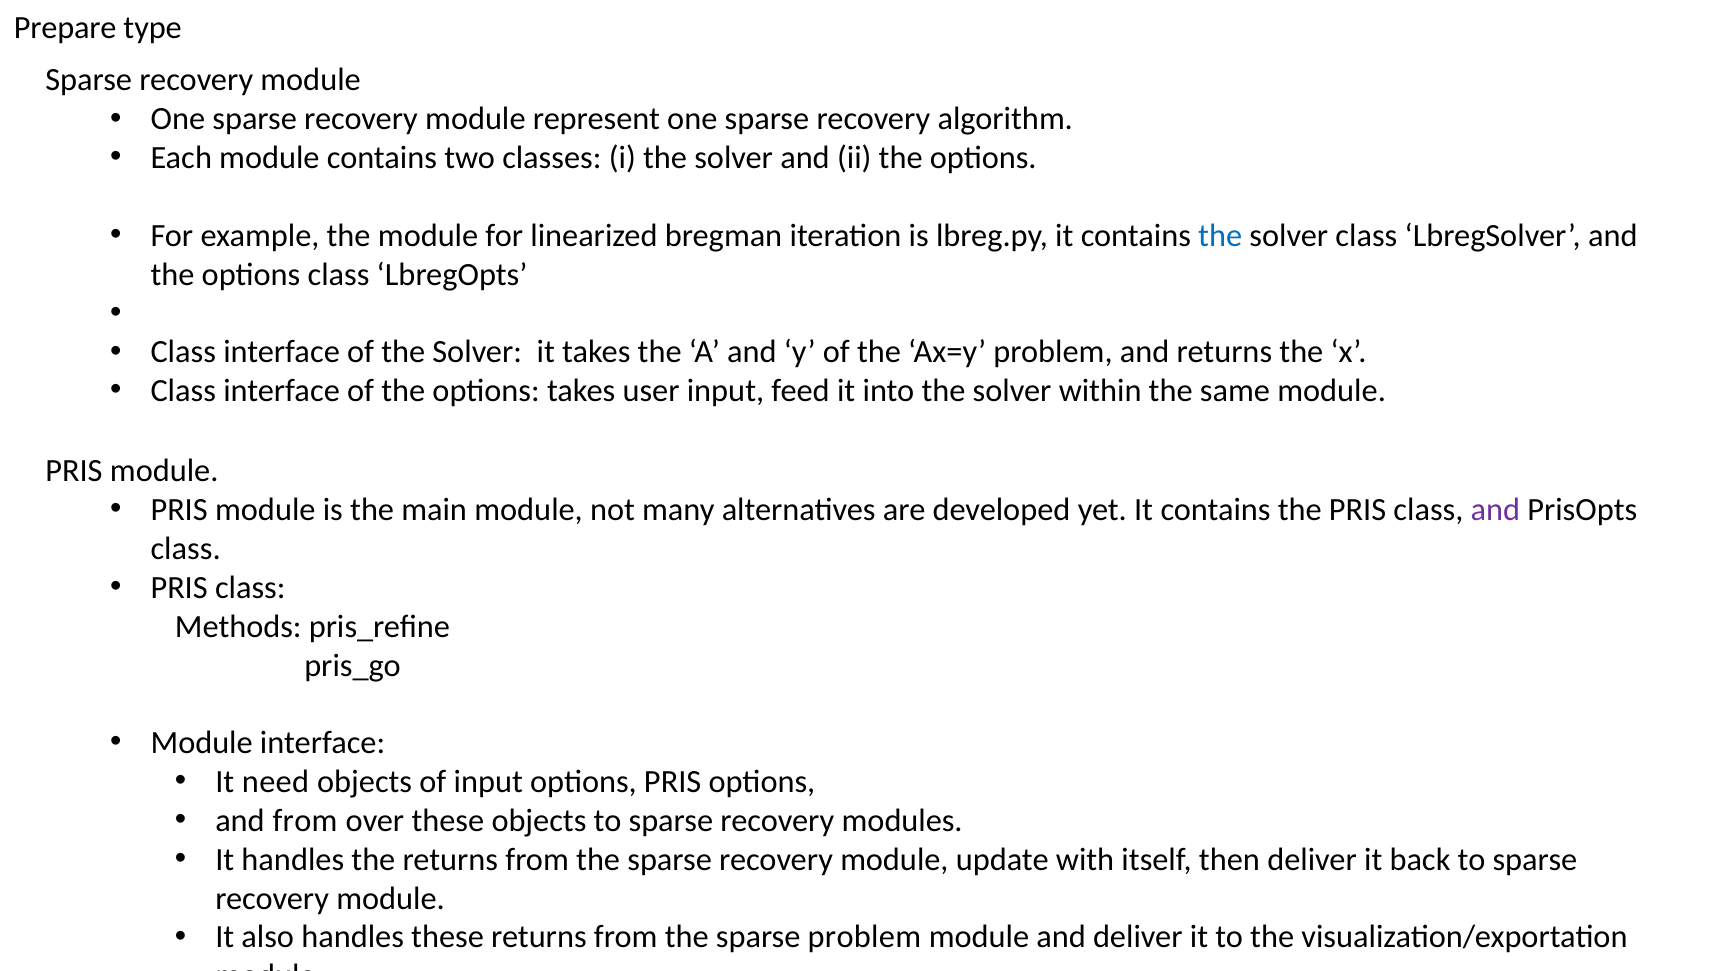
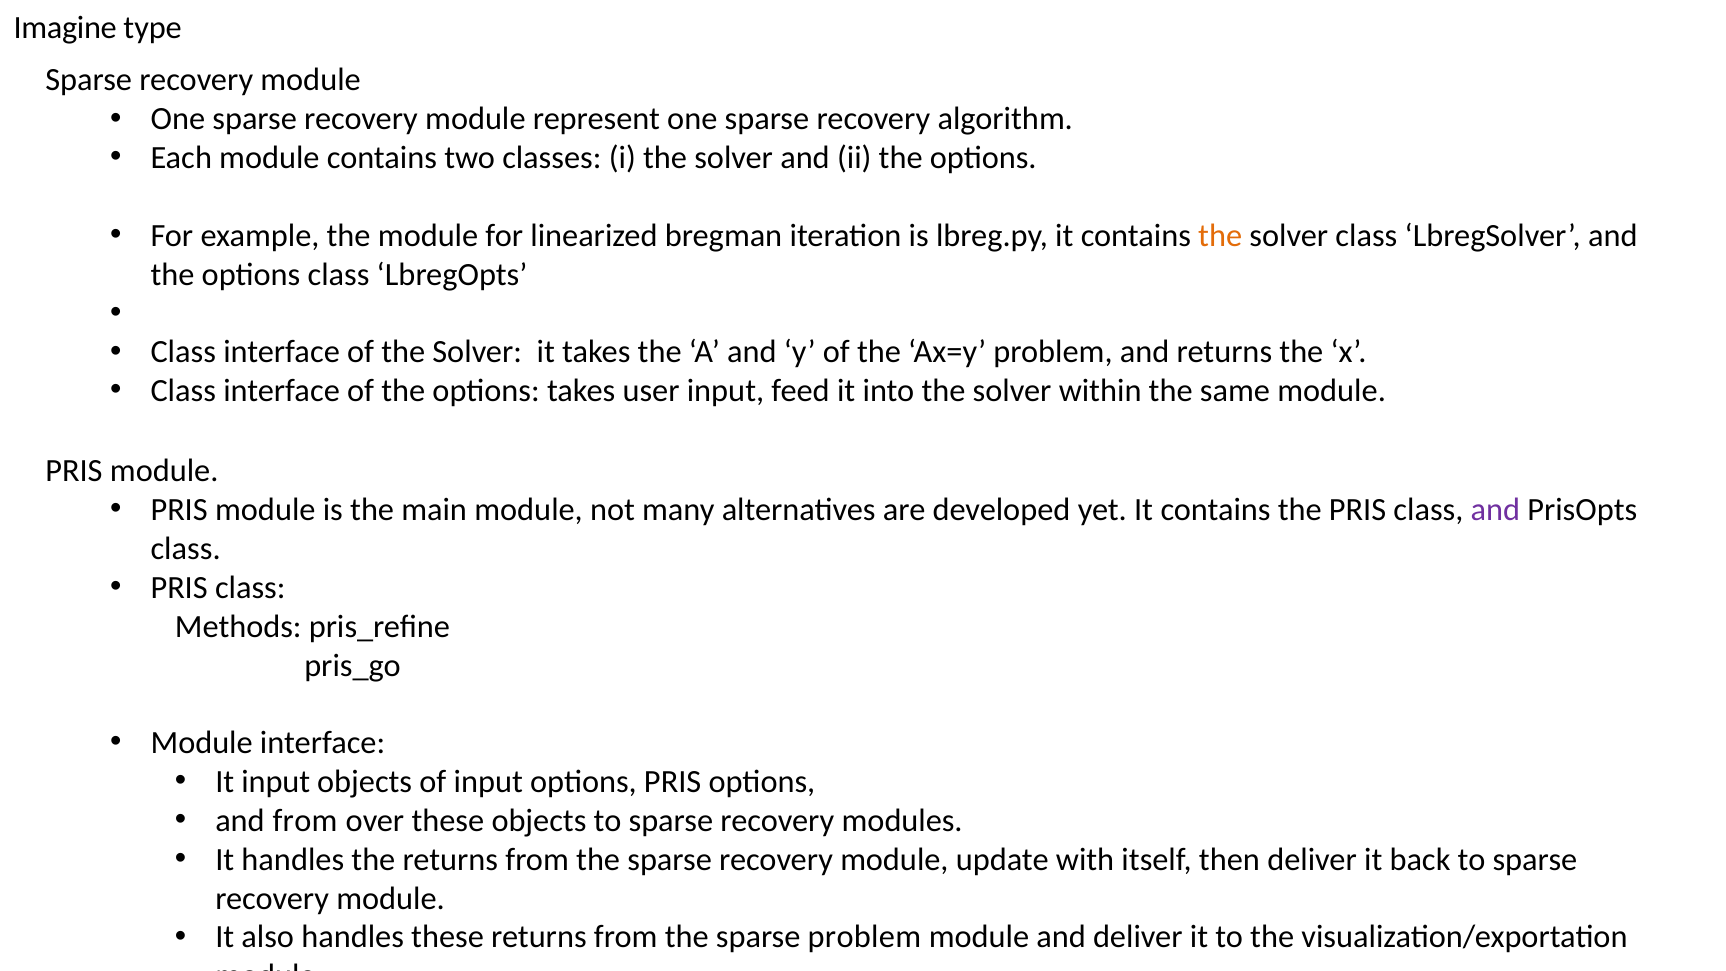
Prepare: Prepare -> Imagine (65, 28)
the colour: blue -> orange (1220, 236)
It need: need -> input (276, 782)
